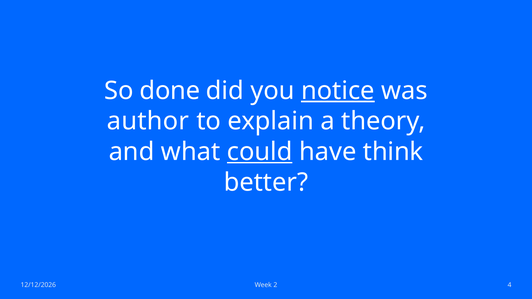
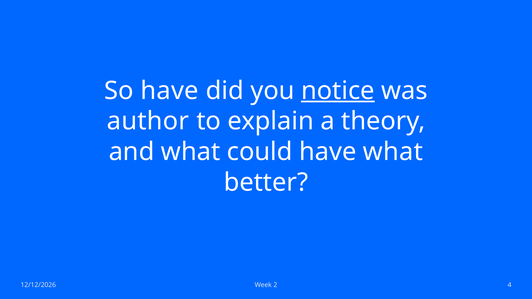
So done: done -> have (170, 91)
could underline: present -> none (260, 152)
have think: think -> what (393, 152)
